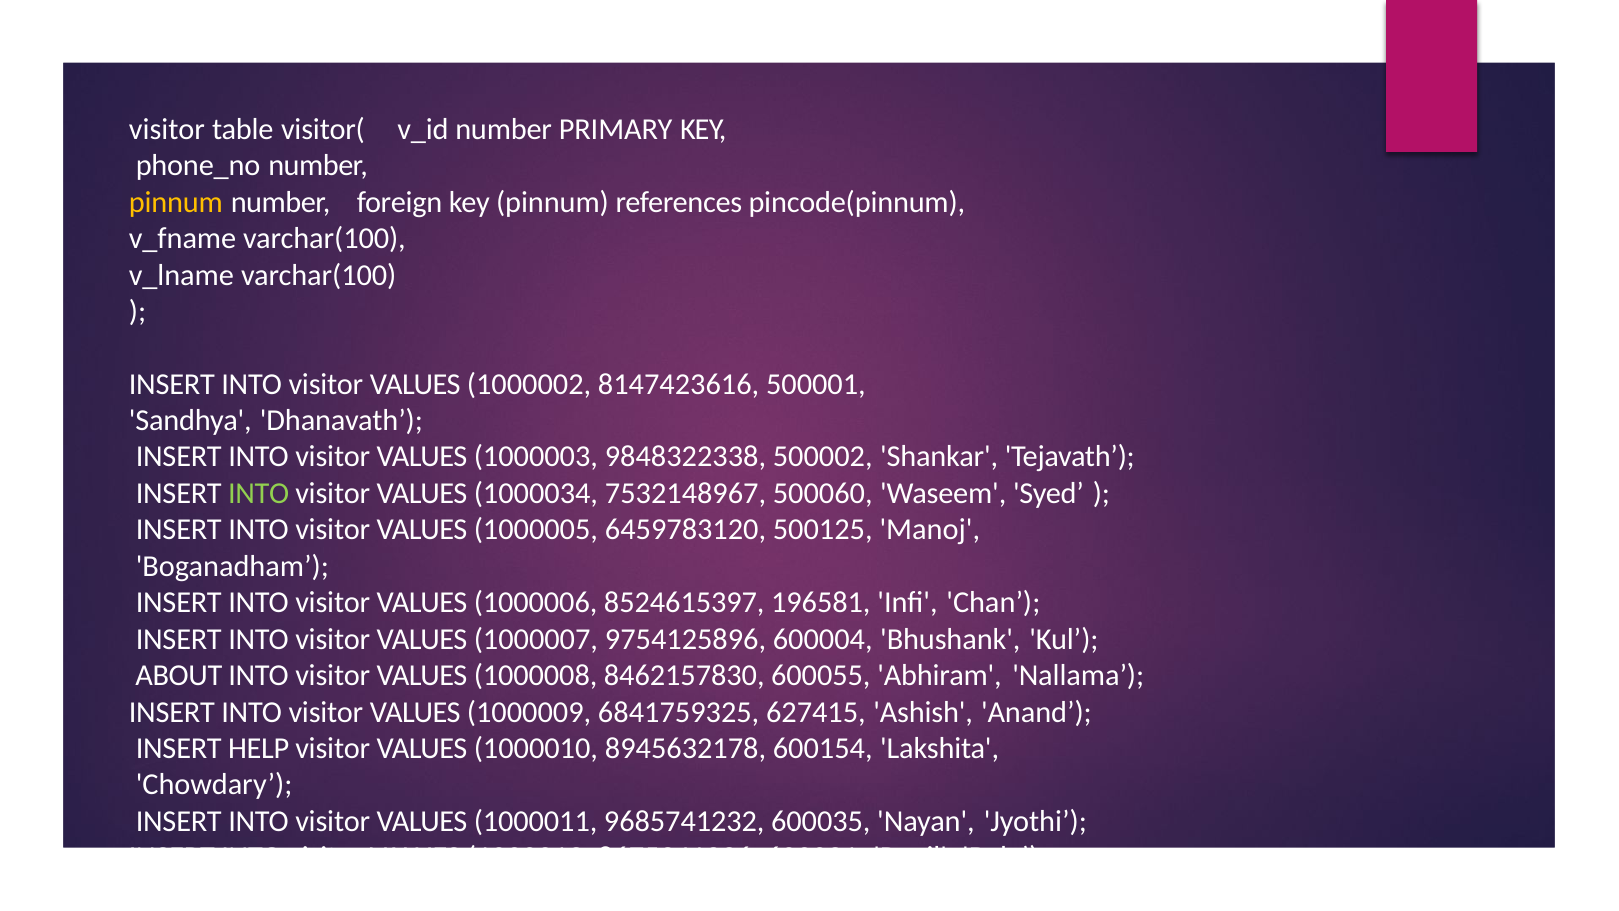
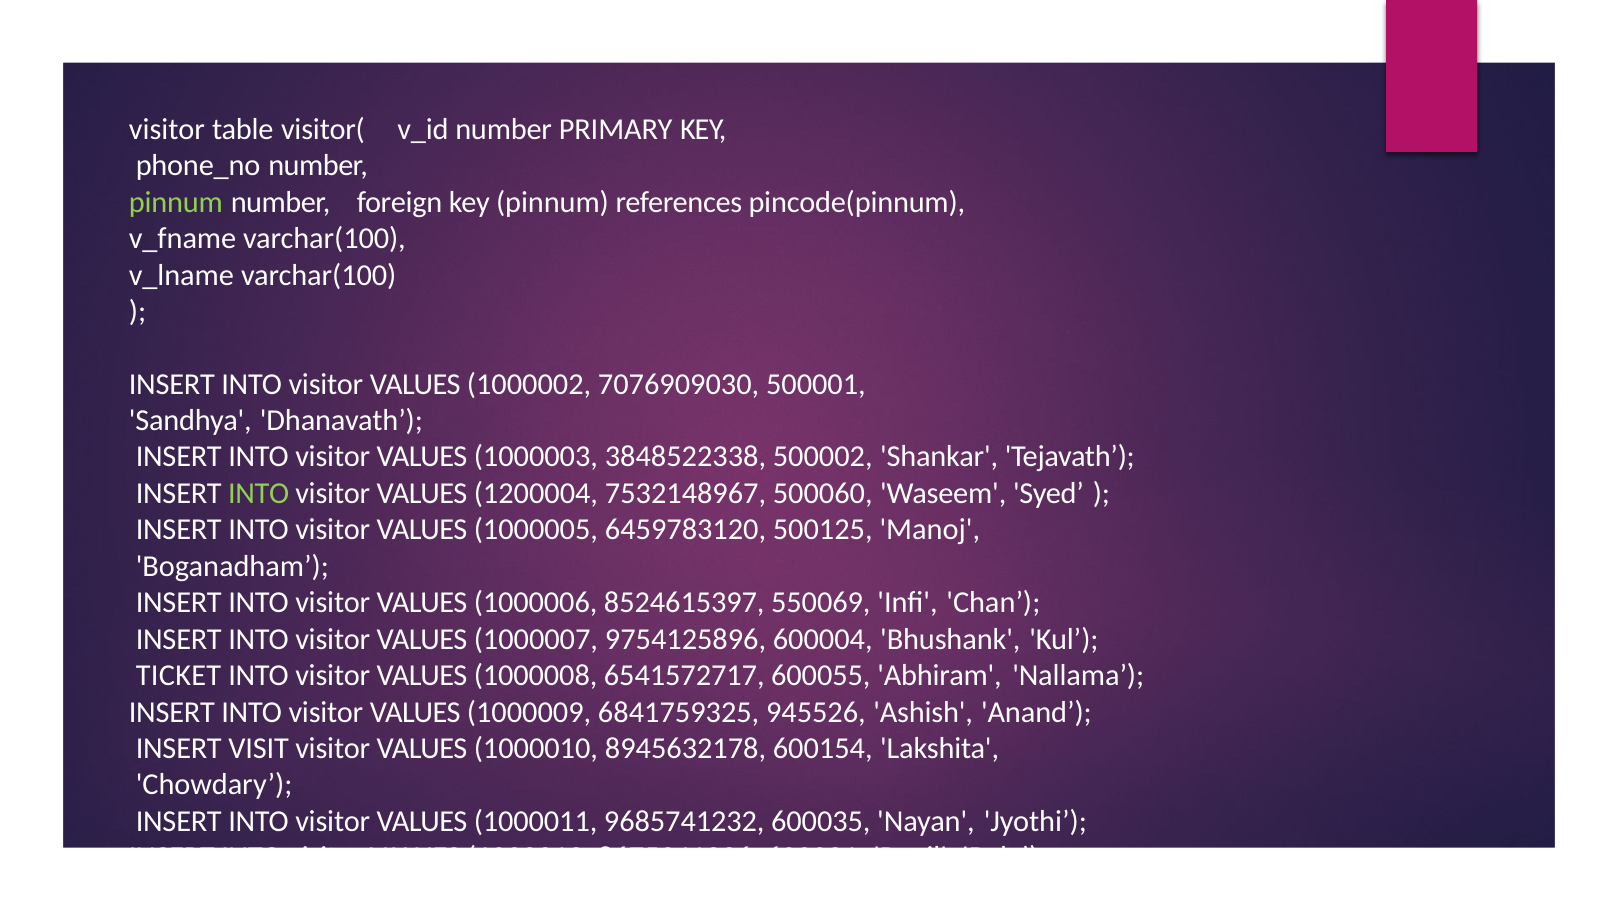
pinnum colour: yellow -> light green (176, 202)
8147423616: 8147423616 -> 7076909030 (679, 384)
9848322338: 9848322338 -> 3848522338 (685, 457)
1000034: 1000034 -> 1200004 (536, 493)
196581: 196581 -> 550069 (821, 602)
ABOUT: ABOUT -> TICKET (179, 675)
8462157830: 8462157830 -> 6541572717 (684, 675)
627415: 627415 -> 945526 (816, 712)
HELP: HELP -> VISIT (259, 748)
